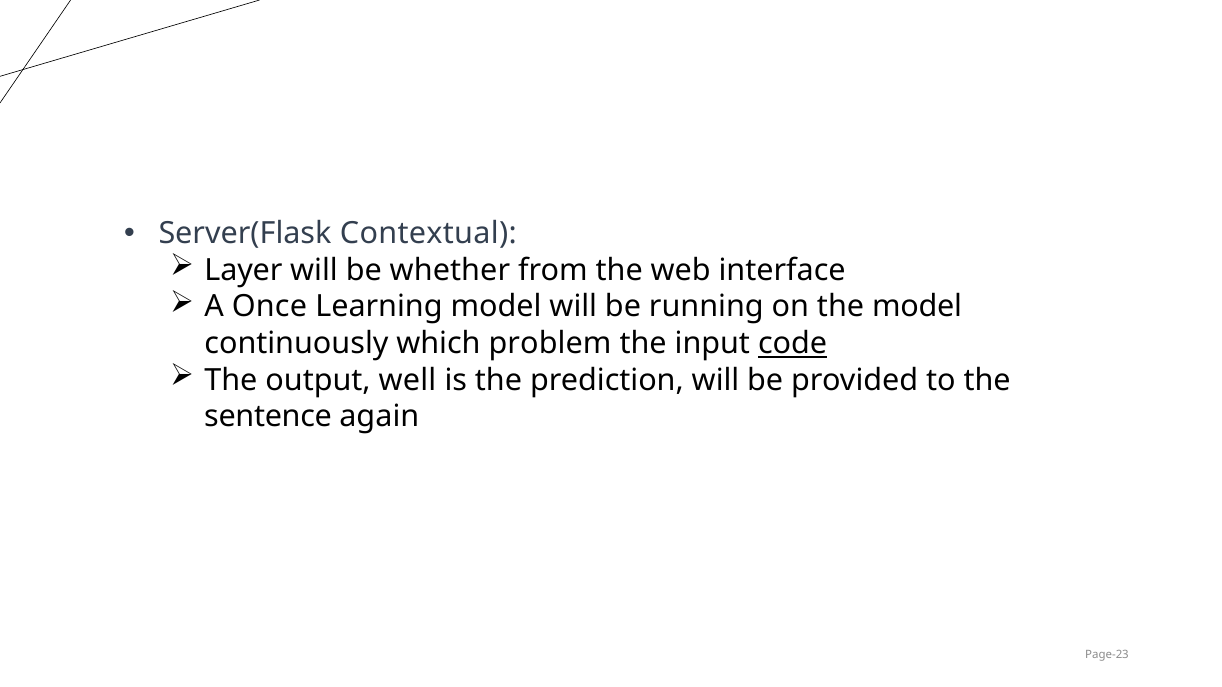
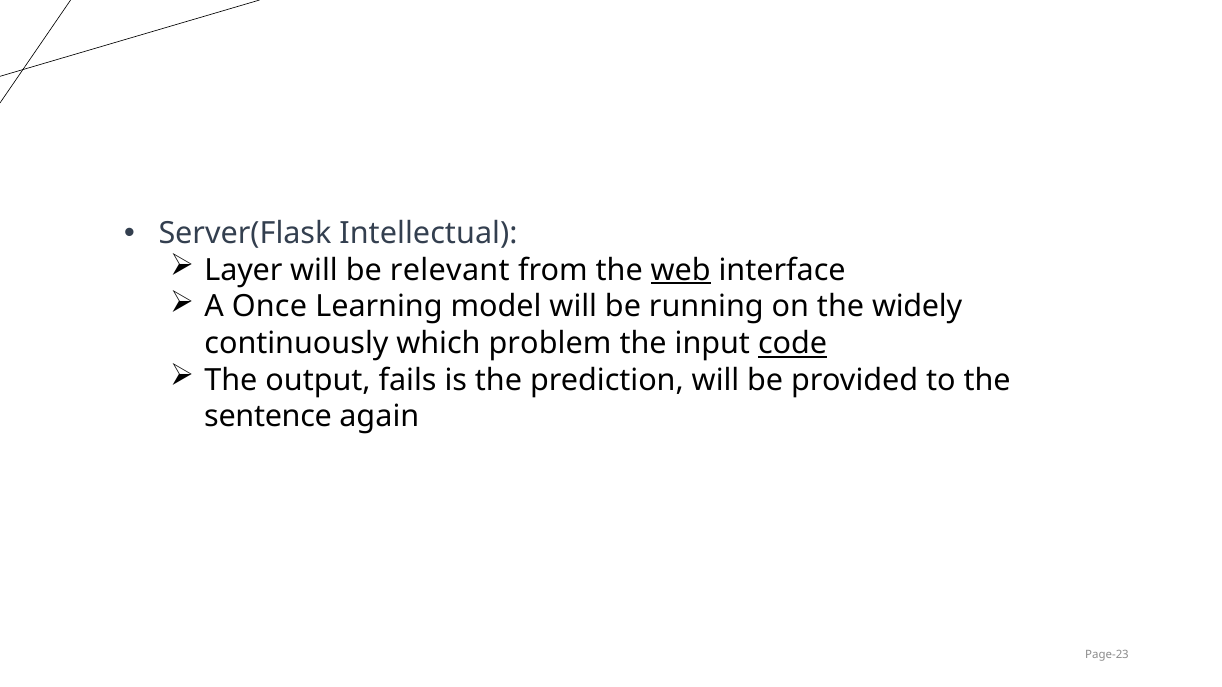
Contextual: Contextual -> Intellectual (428, 234)
whether: whether -> relevant (450, 270)
web underline: none -> present (681, 270)
the model: model -> widely (917, 307)
well: well -> fails (408, 380)
